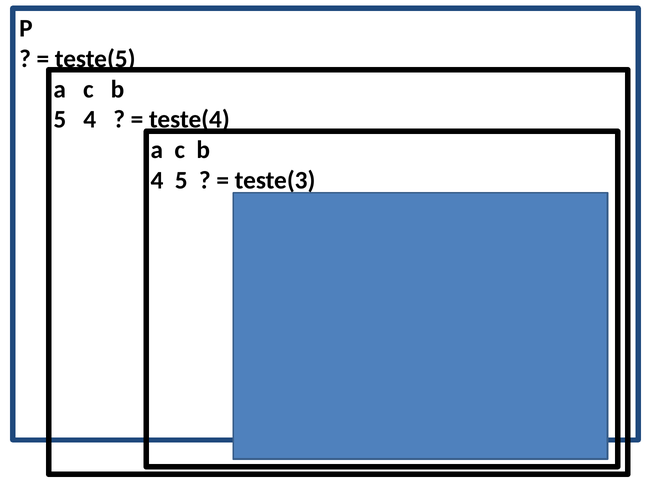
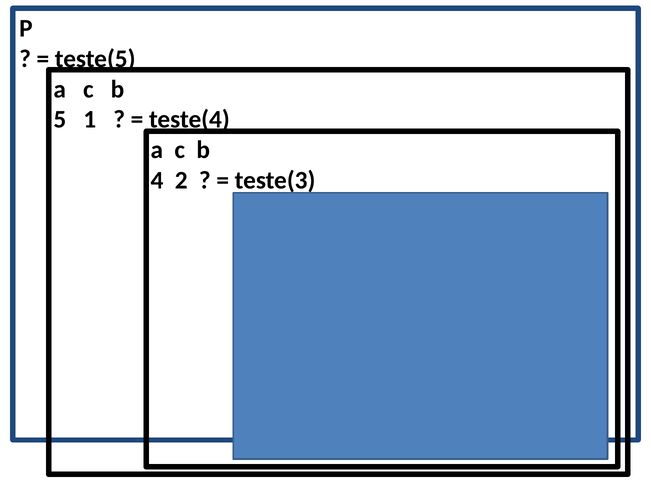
5 4: 4 -> 1 (90, 120)
4 5: 5 -> 2 (181, 180)
